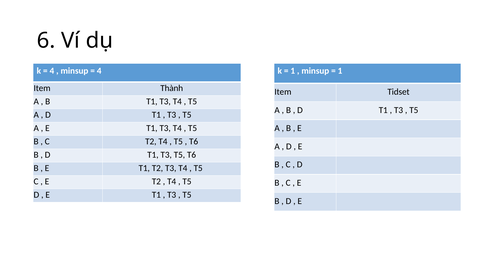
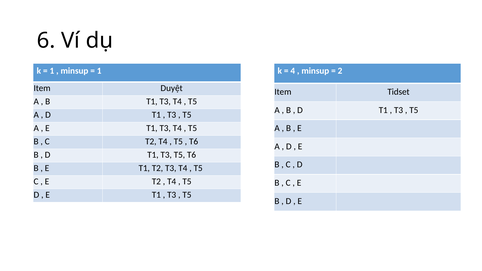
4: 4 -> 1 (52, 71)
4: 4 -> 1 (99, 71)
1: 1 -> 4 (293, 71)
1: 1 -> 2 (340, 71)
Thành: Thành -> Duyệt (172, 88)
